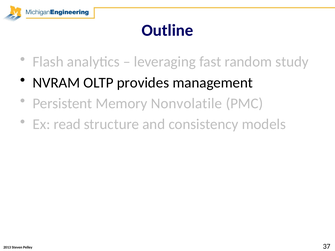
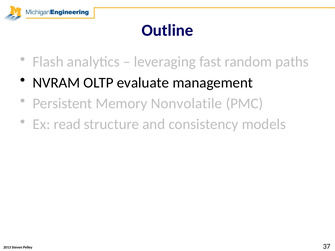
study: study -> paths (292, 62)
provides: provides -> evaluate (143, 83)
